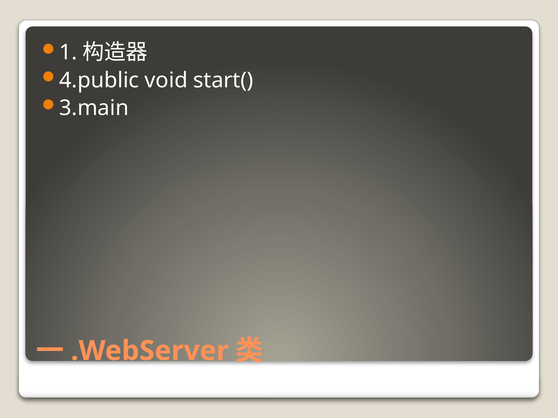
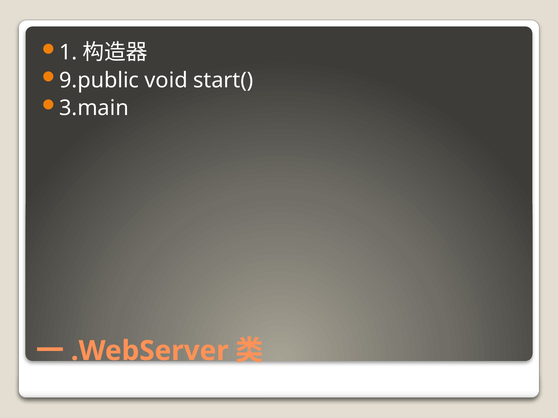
4.public: 4.public -> 9.public (99, 80)
